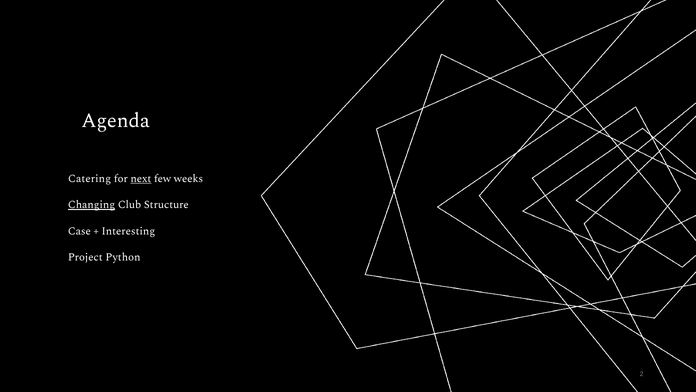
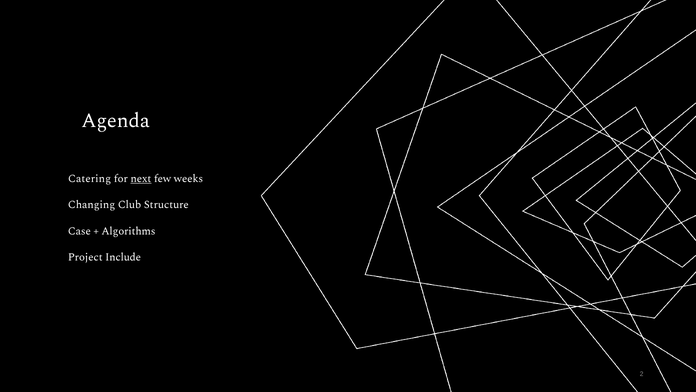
Changing underline: present -> none (92, 205)
Interesting: Interesting -> Algorithms (128, 231)
Python: Python -> Include (123, 257)
